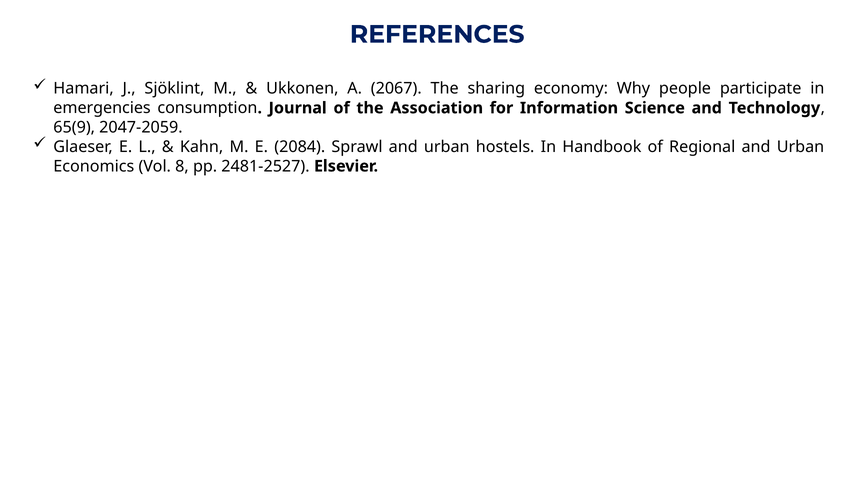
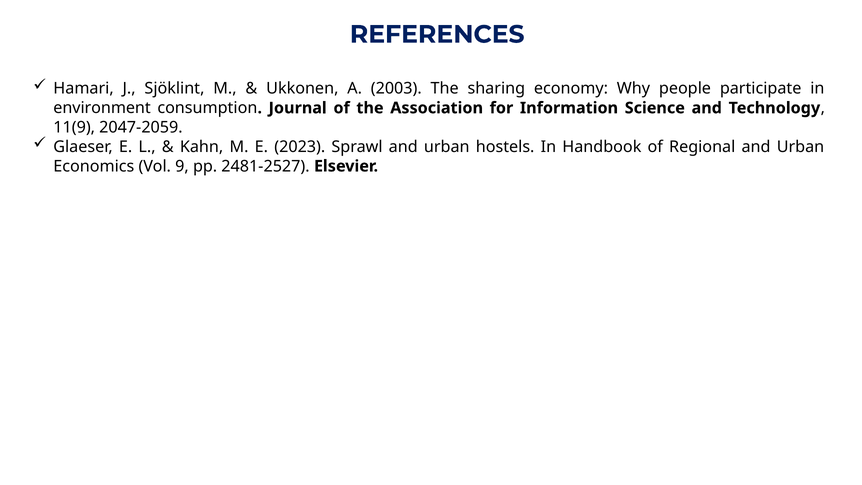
2067: 2067 -> 2003 (396, 89)
emergencies: emergencies -> environment (102, 108)
65(9: 65(9 -> 11(9 (74, 127)
2084: 2084 -> 2023 (300, 147)
8: 8 -> 9 (182, 166)
